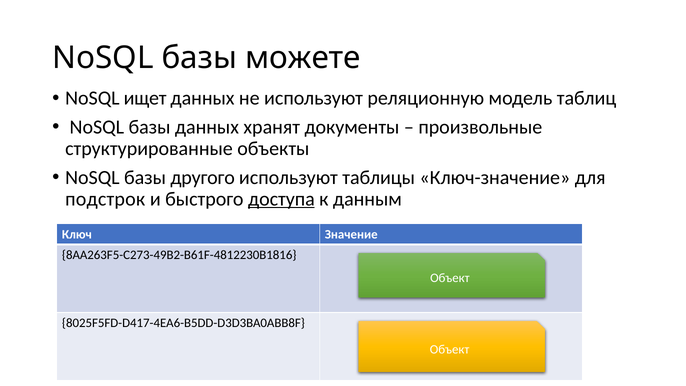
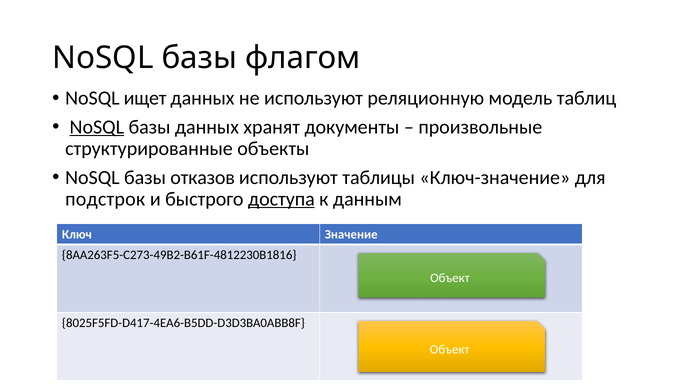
можете: можете -> флагом (303, 58)
NoSQL underline: none -> present (97, 127)
другого: другого -> отказов (203, 177)
